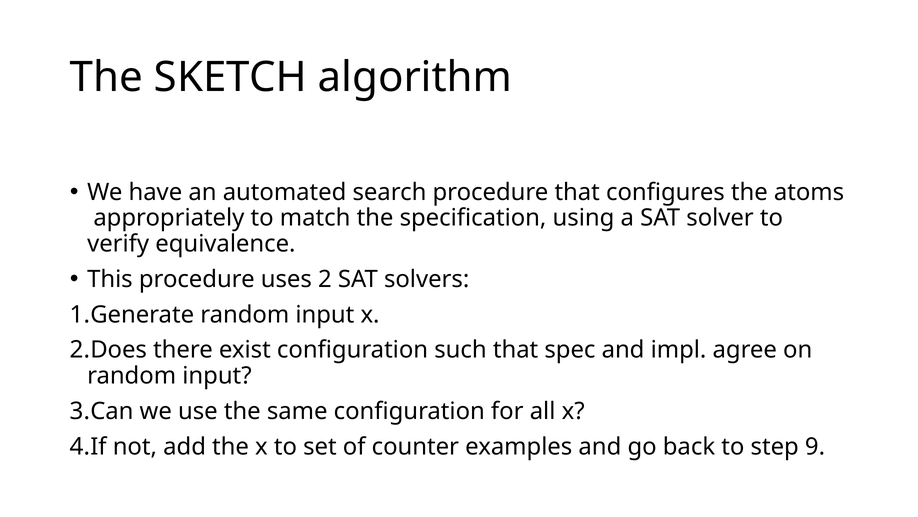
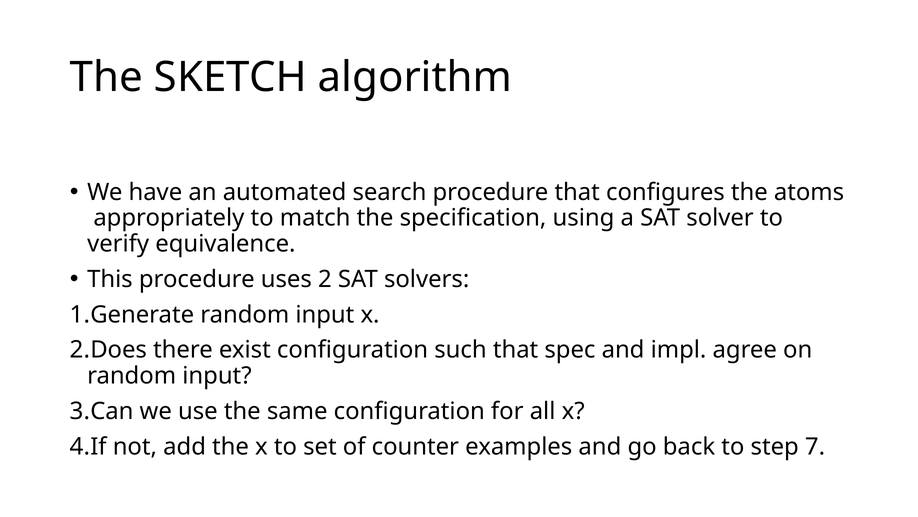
9: 9 -> 7 (815, 446)
